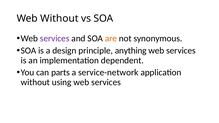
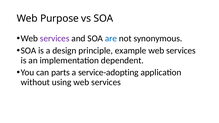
Web Without: Without -> Purpose (59, 18)
are colour: orange -> blue (111, 38)
anything: anything -> example (131, 51)
service-network: service-network -> service-adopting (108, 73)
